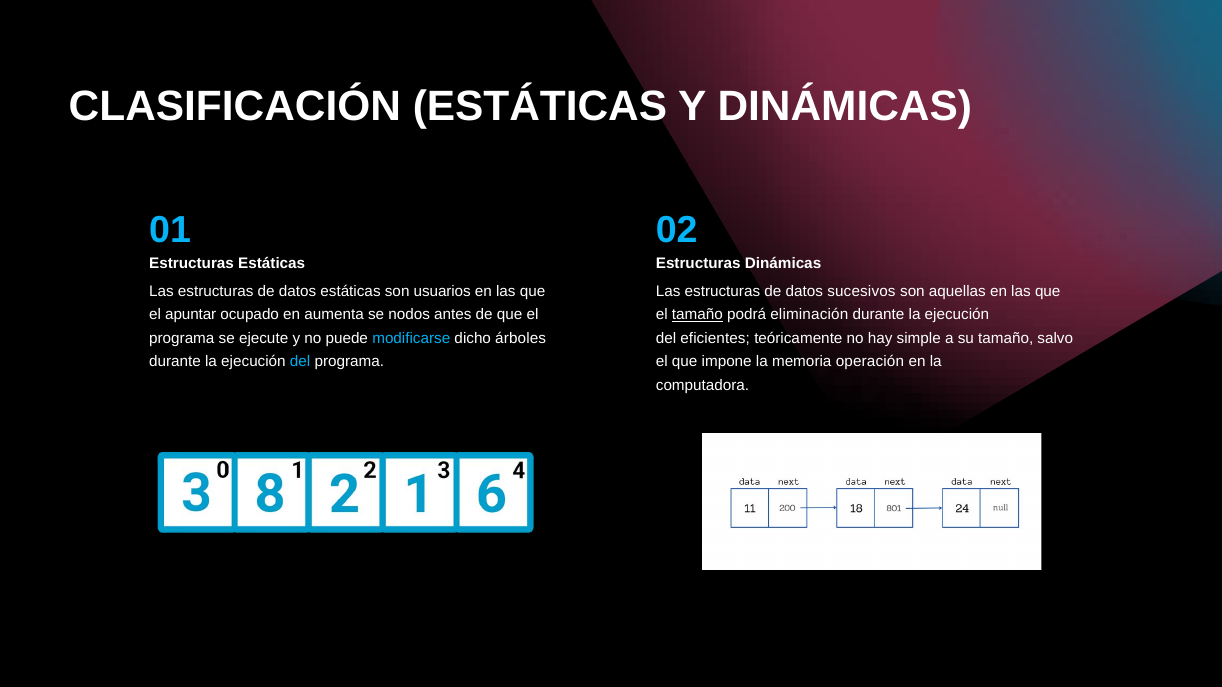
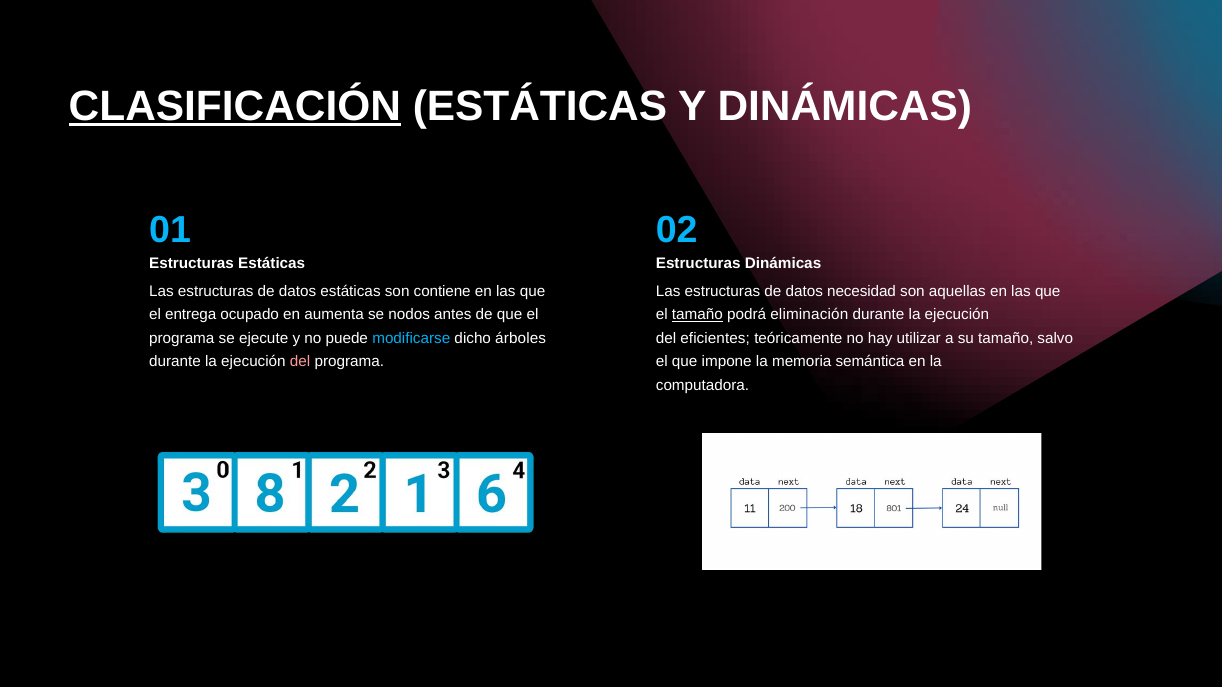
CLASIFICACIÓN underline: none -> present (235, 107)
usuarios: usuarios -> contiene (442, 291)
sucesivos: sucesivos -> necesidad (862, 291)
apuntar: apuntar -> entrega (191, 315)
simple: simple -> utilizar (919, 339)
del colour: light blue -> pink (300, 362)
operación: operación -> semántica (870, 362)
